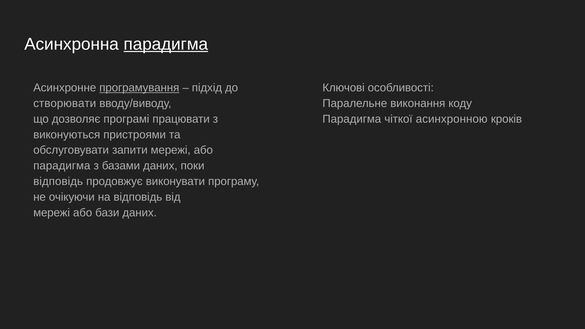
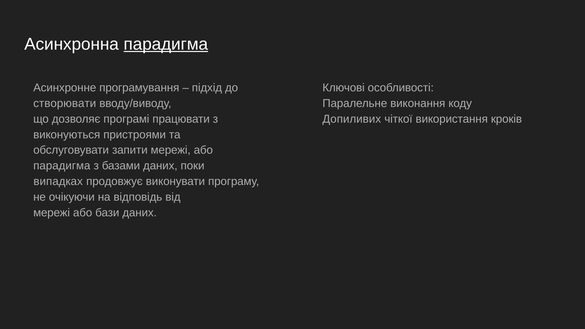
програмування underline: present -> none (139, 88)
Парадигма: Парадигма -> Допиливих (352, 119)
асинхронною: асинхронною -> використання (452, 119)
відповідь: відповідь -> випадках (58, 182)
